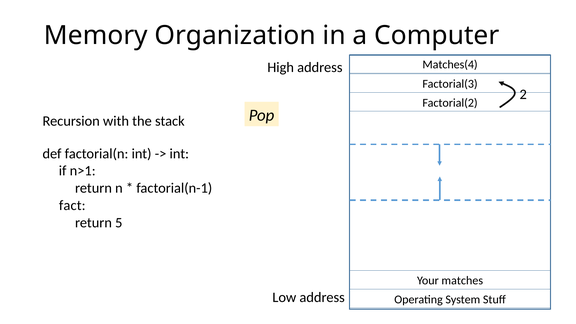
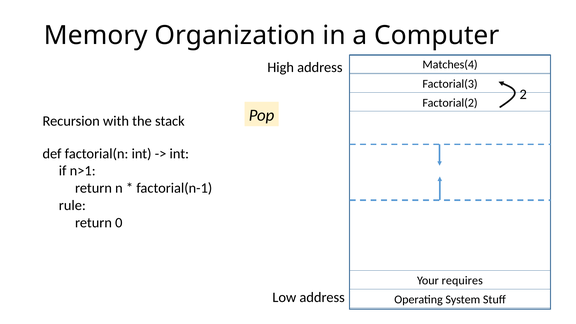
fact: fact -> rule (72, 205)
5: 5 -> 0 (119, 223)
matches: matches -> requires (462, 281)
